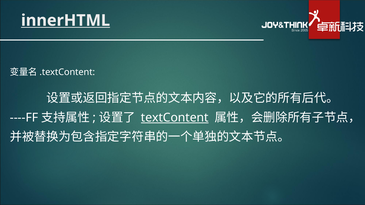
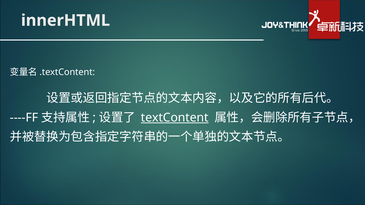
innerHTML underline: present -> none (65, 20)
